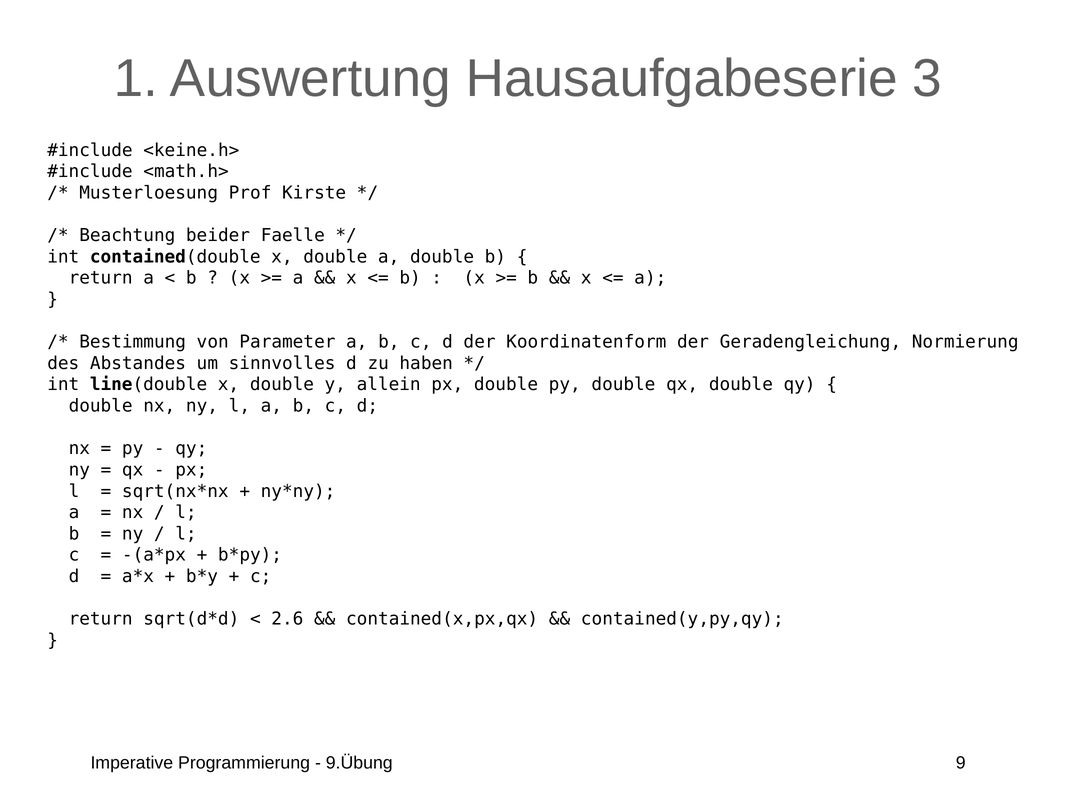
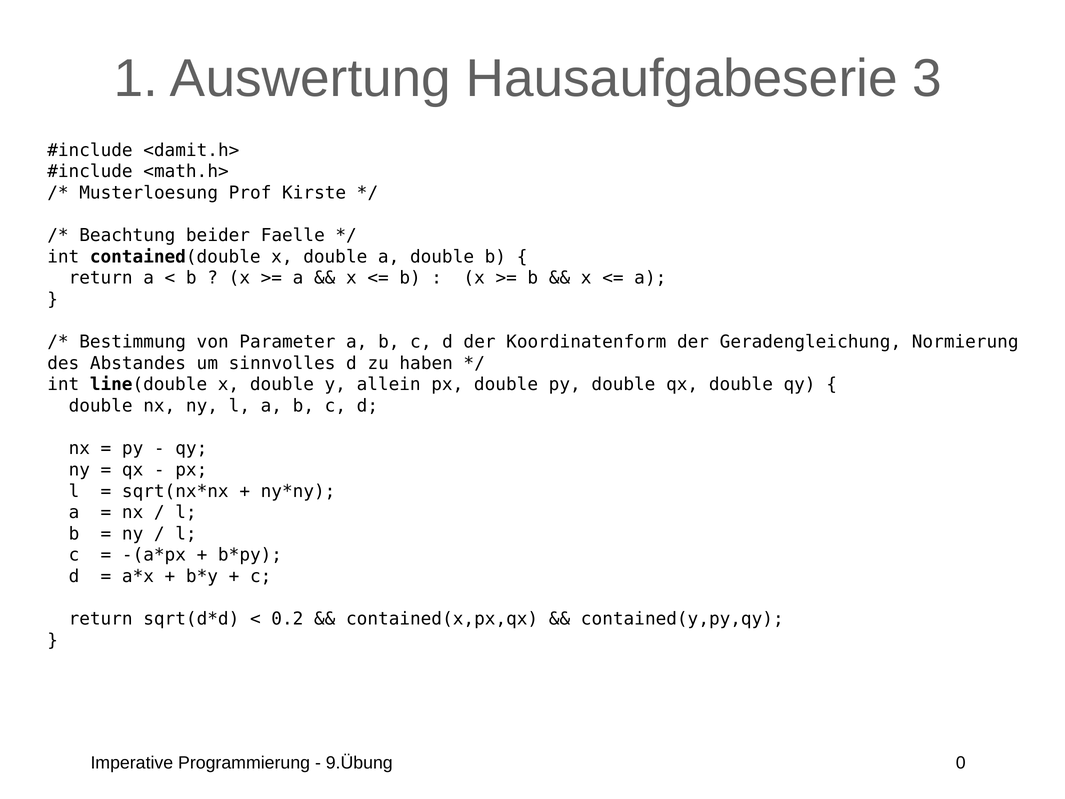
<keine.h>: <keine.h> -> <damit.h> (191, 150)
2.6: 2.6 -> 0.2 (287, 619)
9: 9 -> 0 (961, 763)
